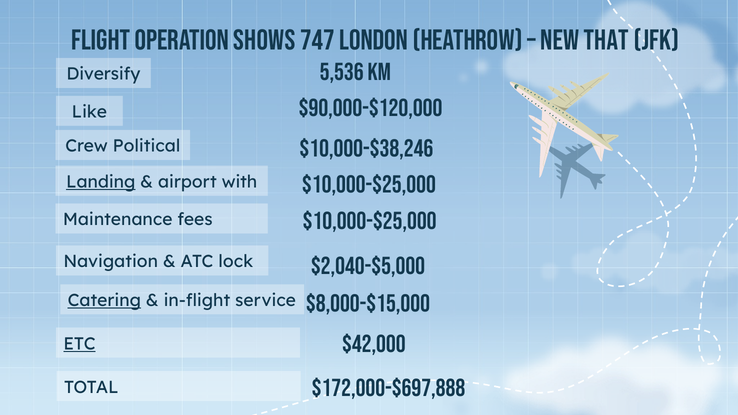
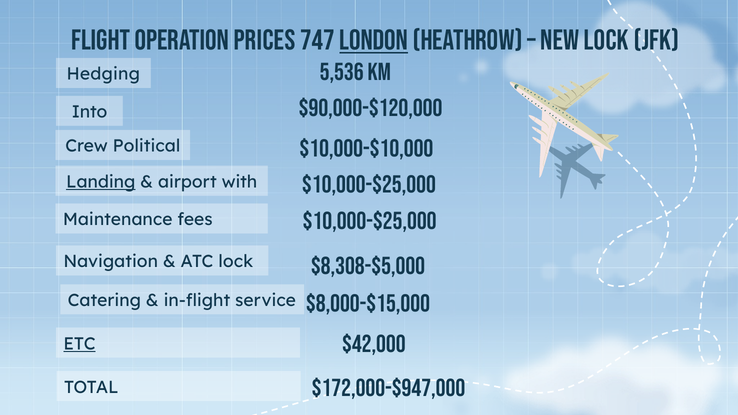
SHOWS: SHOWS -> PRICES (264, 40)
LONDON underline: none -> present (374, 40)
NEW THAT: THAT -> LOCK (606, 40)
Diversify: Diversify -> Hedging (103, 74)
Like: Like -> Into (89, 112)
$10,000-$38,246: $10,000-$38,246 -> $10,000-$10,000 (366, 149)
$2,040-$5,000: $2,040-$5,000 -> $8,308-$5,000 (368, 266)
Catering underline: present -> none (104, 301)
$172,000-$697,888: $172,000-$697,888 -> $172,000-$947,000 (388, 388)
